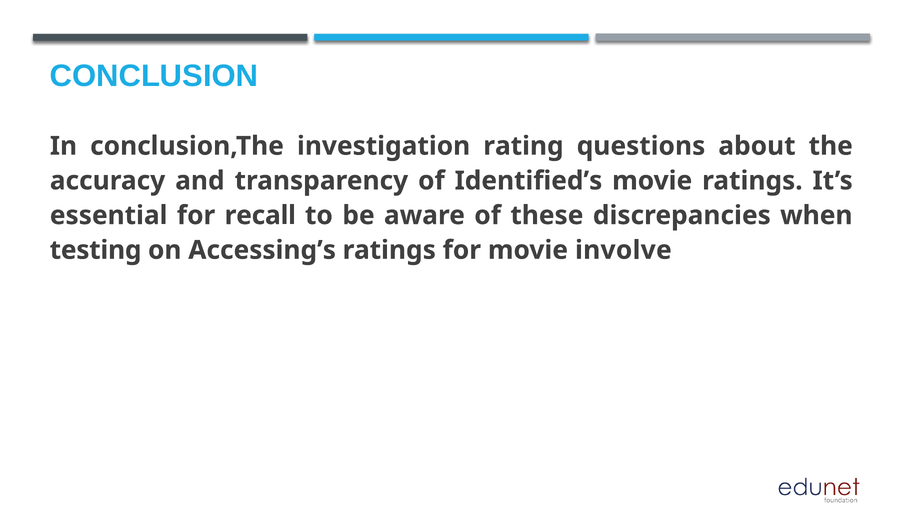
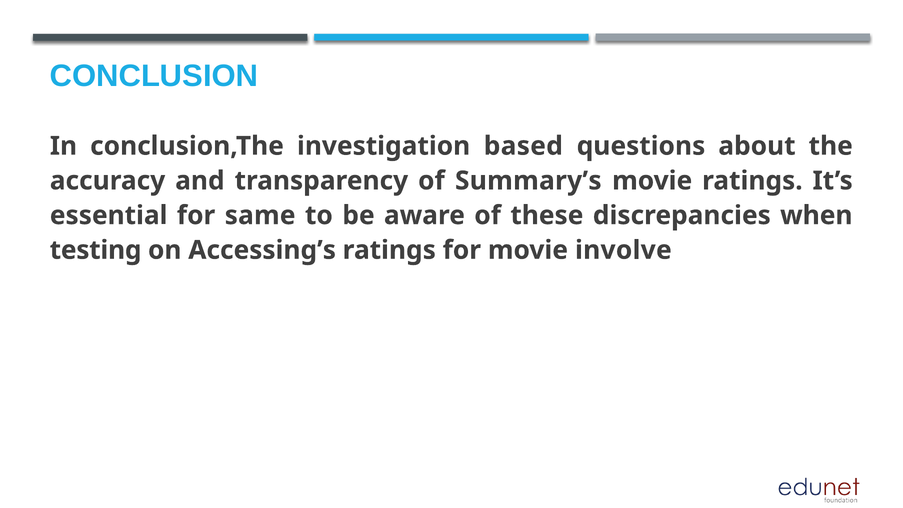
rating: rating -> based (523, 146)
Identified’s: Identified’s -> Summary’s (528, 181)
recall: recall -> same (260, 215)
